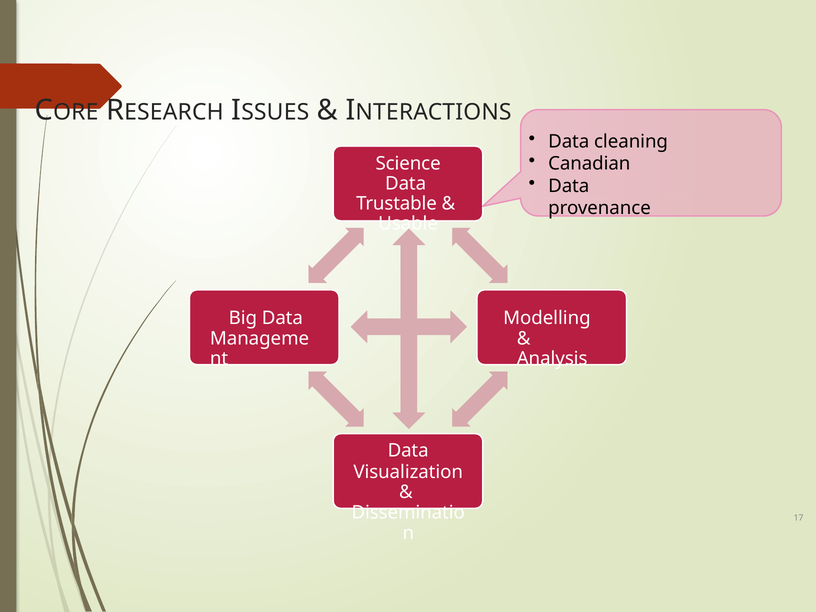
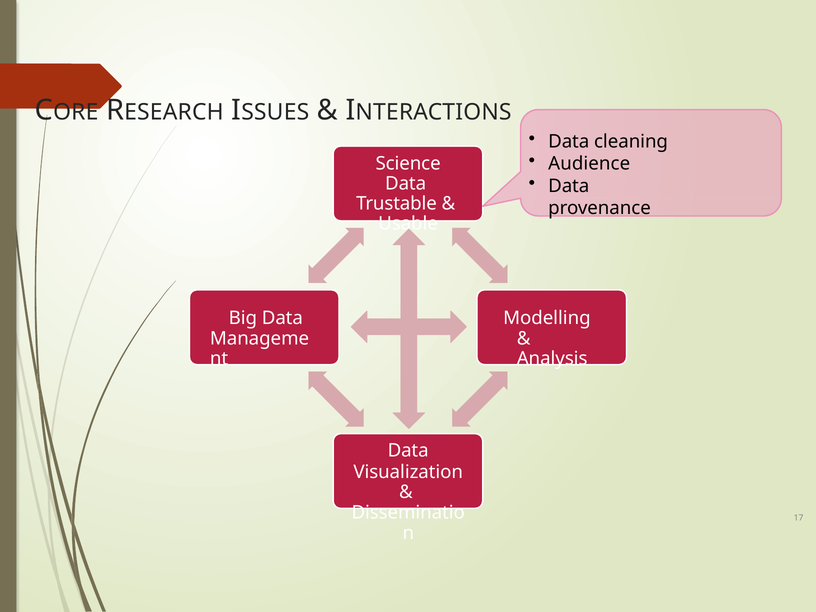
Canadian: Canadian -> Audience (589, 164)
